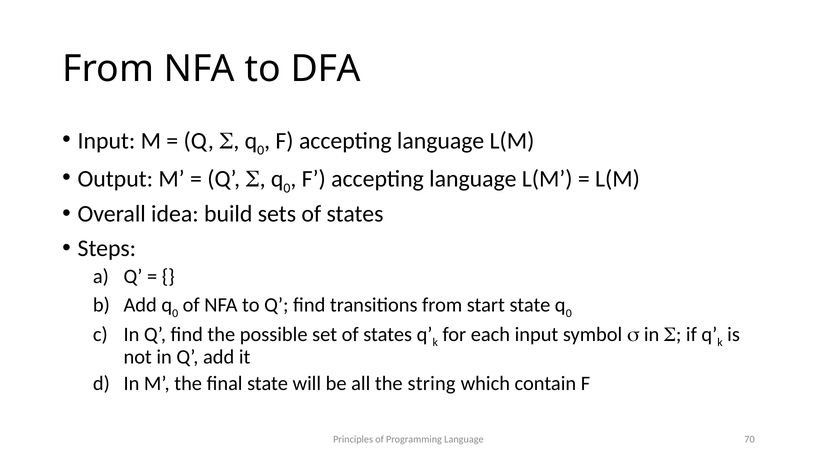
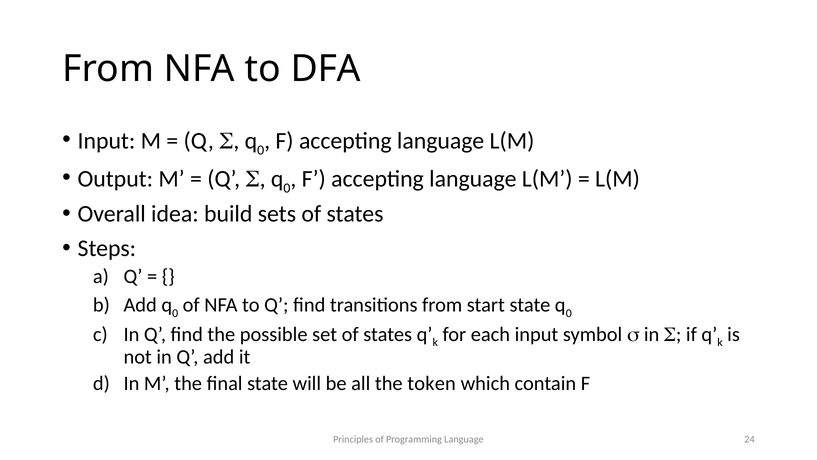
string: string -> token (432, 383)
70: 70 -> 24 (750, 439)
